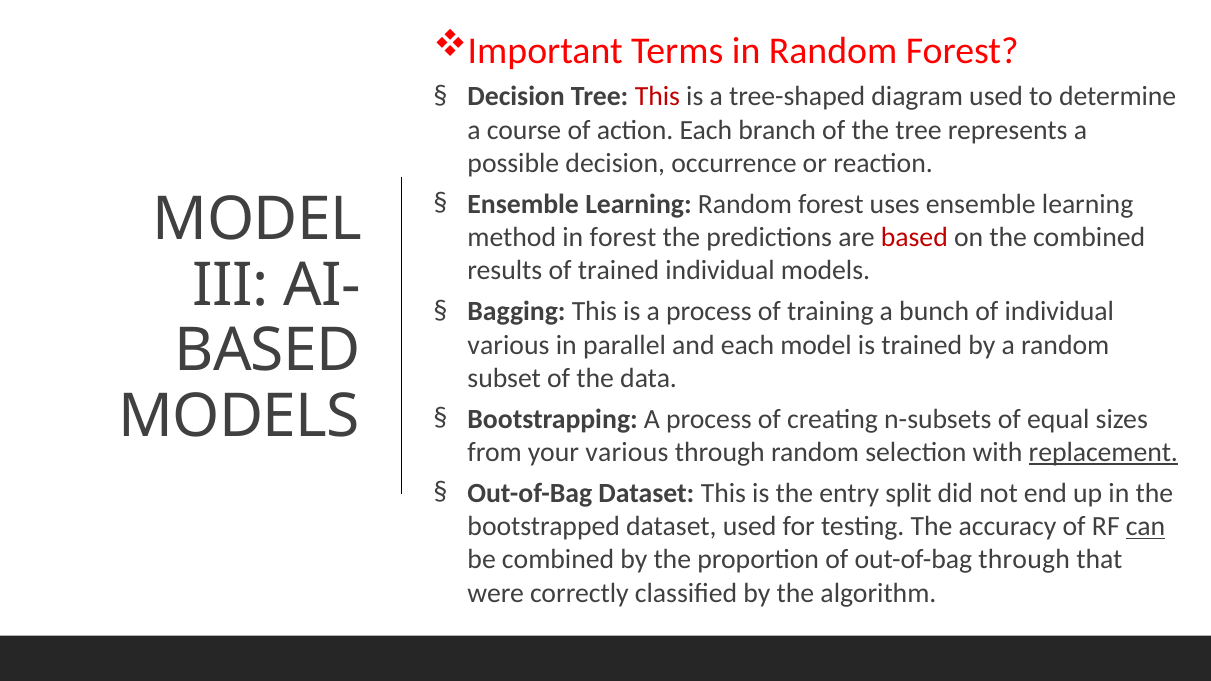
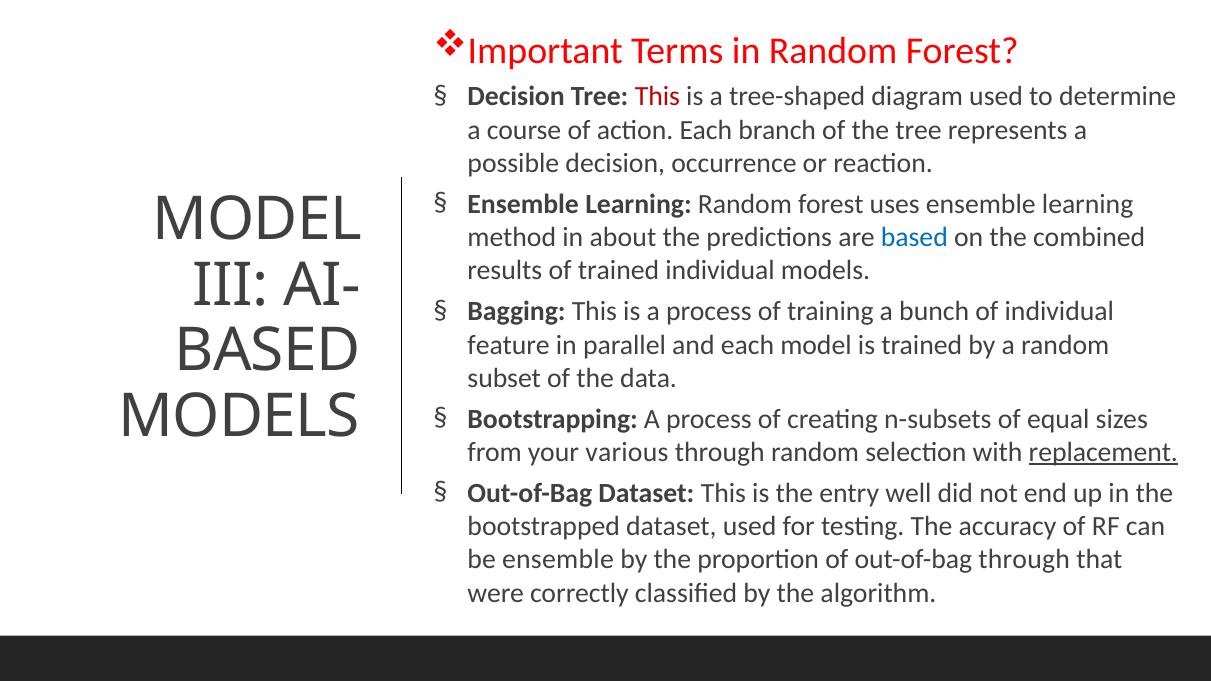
in forest: forest -> about (623, 238)
based colour: red -> blue (914, 238)
various: various -> feature (509, 345)
split: split -> well (908, 493)
can underline: present -> none (1146, 527)
be combined: combined -> ensemble (558, 560)
